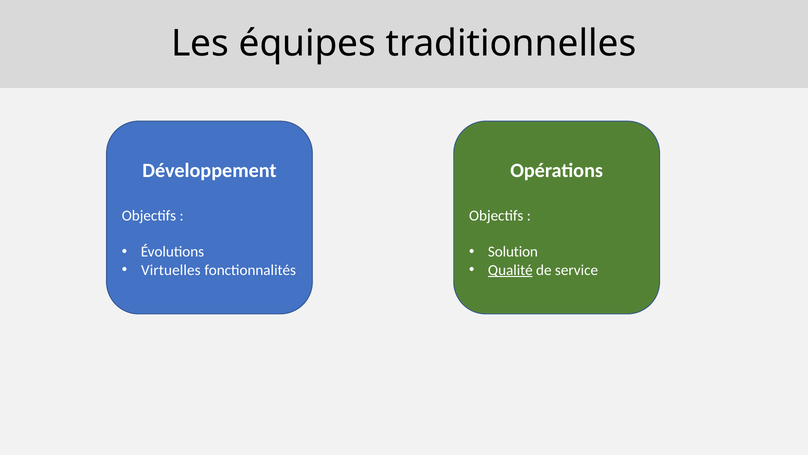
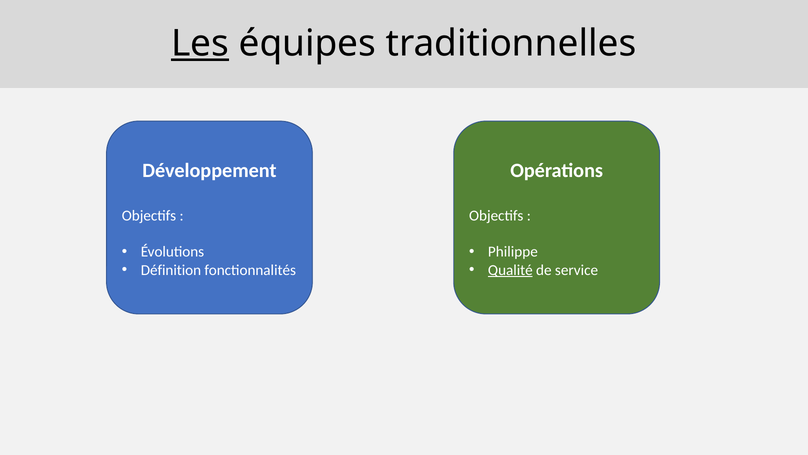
Les underline: none -> present (200, 44)
Solution: Solution -> Philippe (513, 252)
Virtuelles: Virtuelles -> Définition (171, 270)
